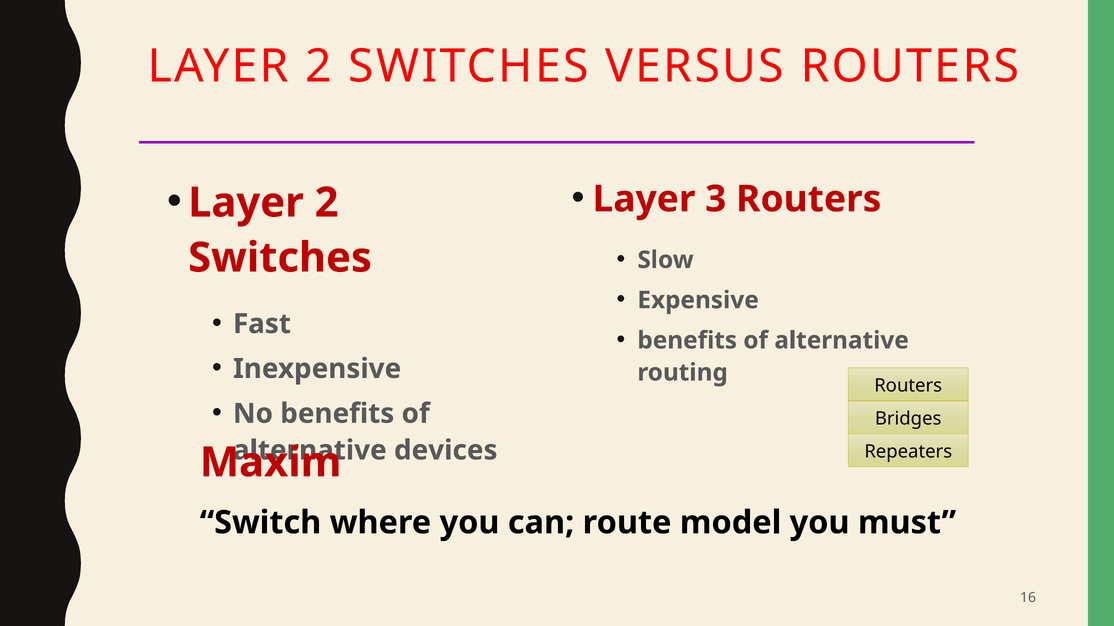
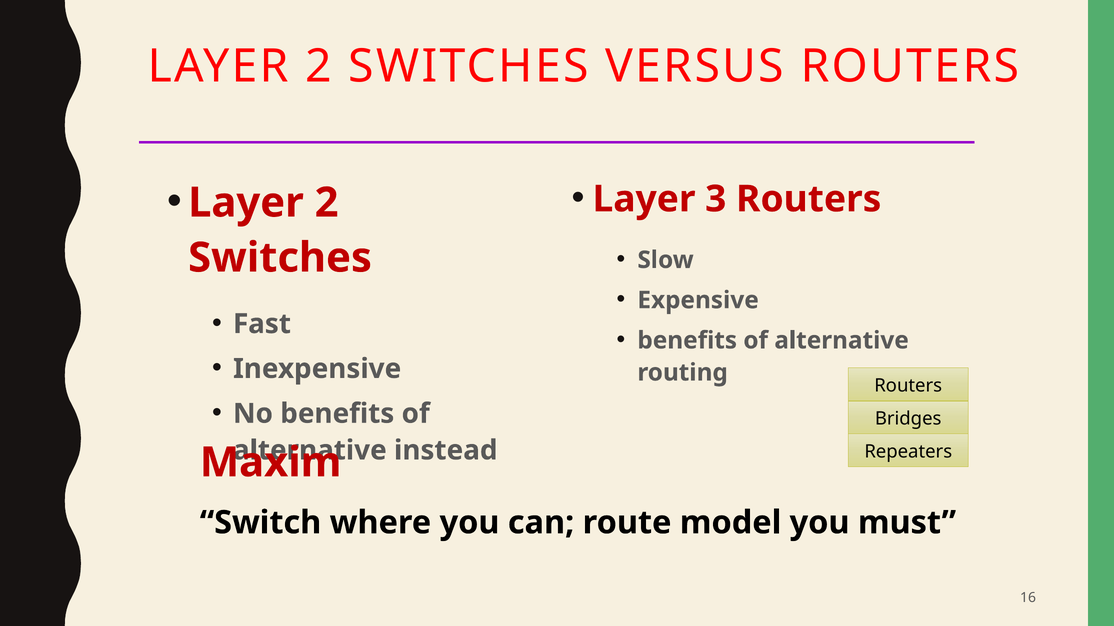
devices: devices -> instead (446, 451)
